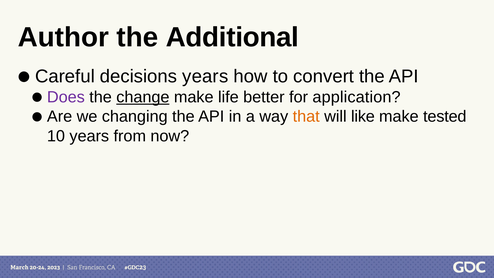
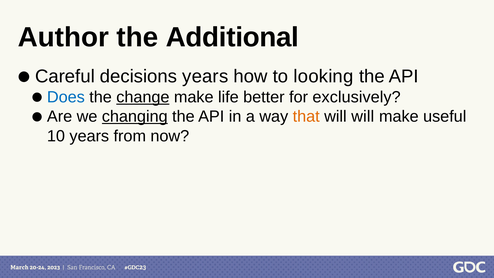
convert: convert -> looking (324, 76)
Does colour: purple -> blue (66, 97)
application: application -> exclusively (357, 97)
changing underline: none -> present (135, 116)
will like: like -> will (363, 116)
tested: tested -> useful (445, 116)
